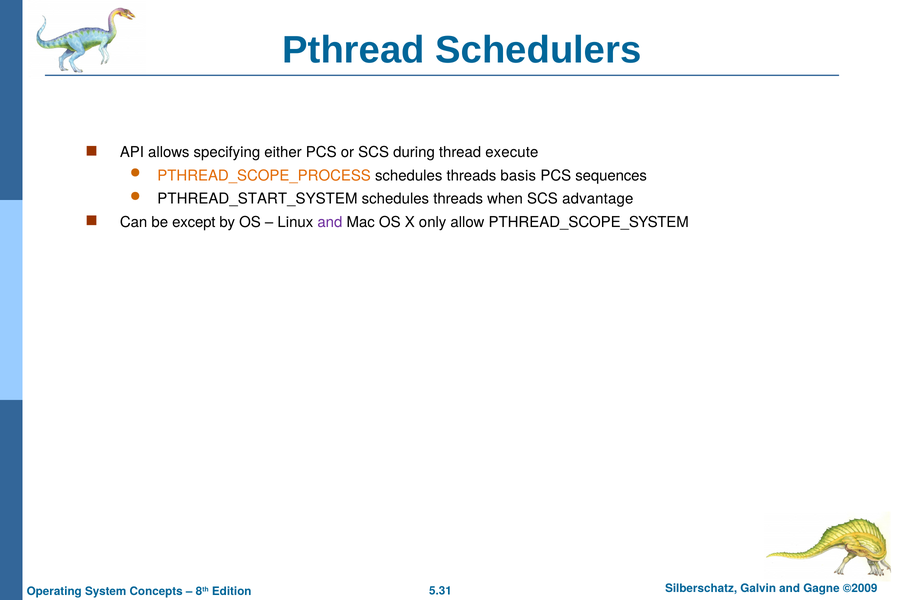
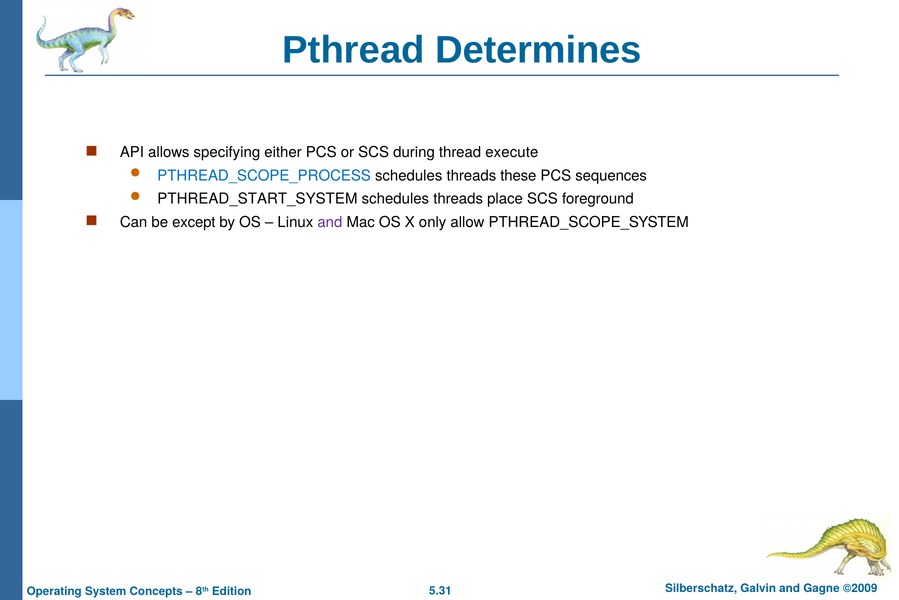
Schedulers: Schedulers -> Determines (538, 50)
PTHREAD_SCOPE_PROCESS colour: orange -> blue (264, 175)
basis: basis -> these (518, 175)
when: when -> place (505, 199)
advantage: advantage -> foreground (598, 199)
